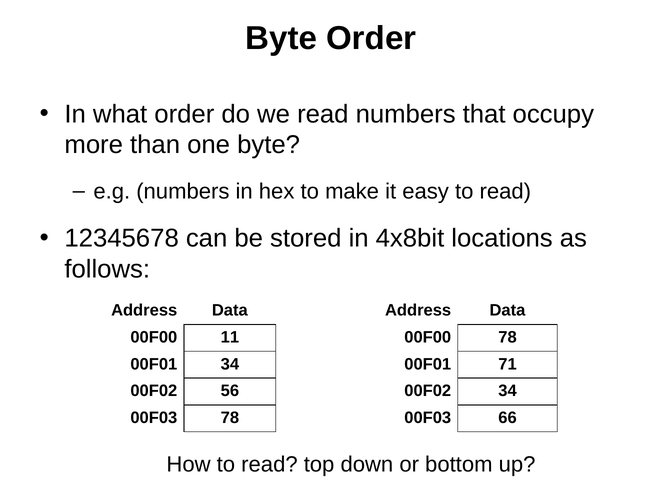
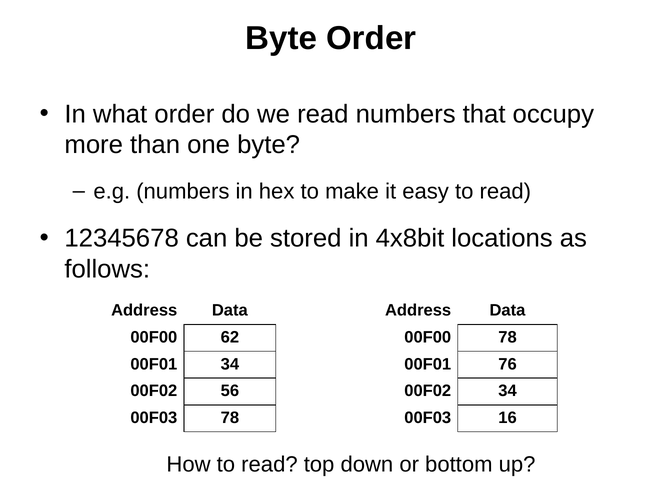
11: 11 -> 62 (230, 338)
71: 71 -> 76 (508, 364)
66: 66 -> 16 (508, 418)
